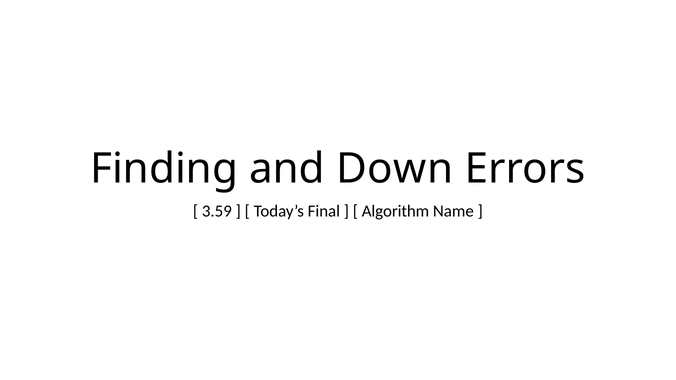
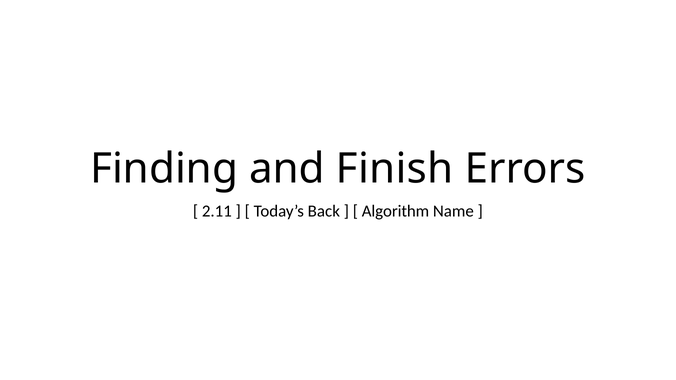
Down: Down -> Finish (395, 169)
3.59: 3.59 -> 2.11 (217, 211)
Final: Final -> Back (324, 211)
